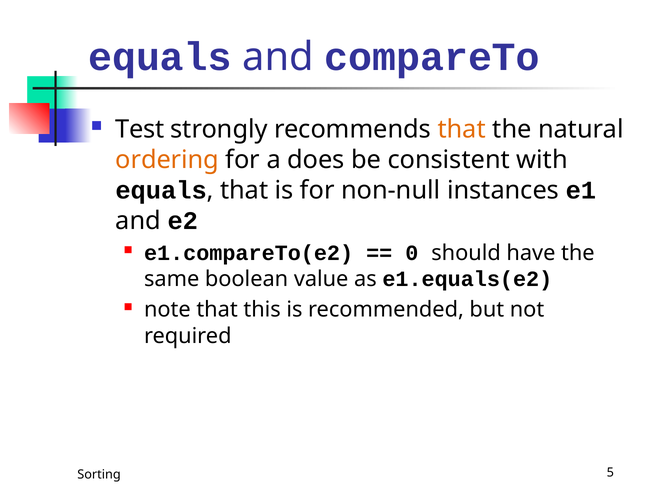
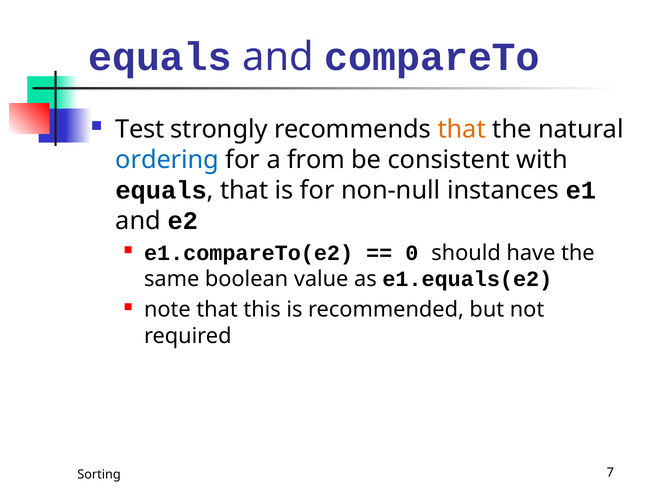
ordering colour: orange -> blue (167, 160)
does: does -> from (316, 160)
5: 5 -> 7 (610, 472)
